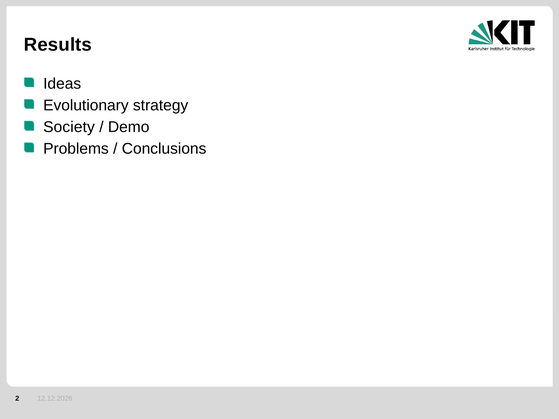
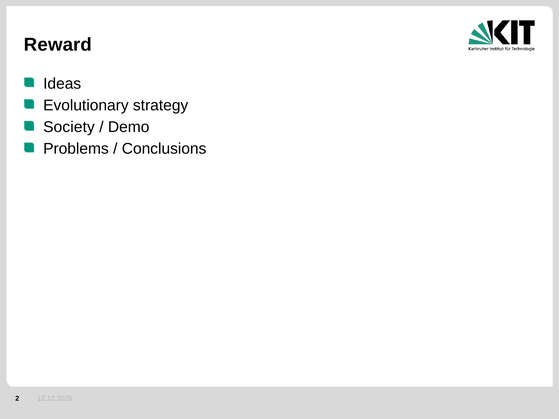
Results: Results -> Reward (58, 45)
